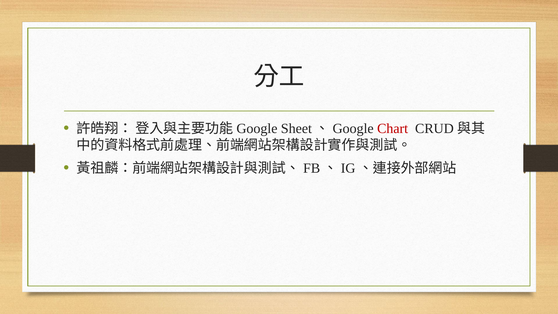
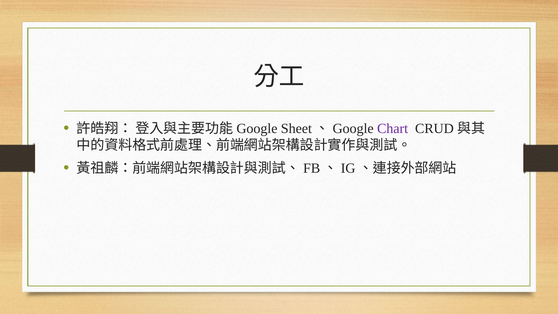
Chart colour: red -> purple (393, 128)
